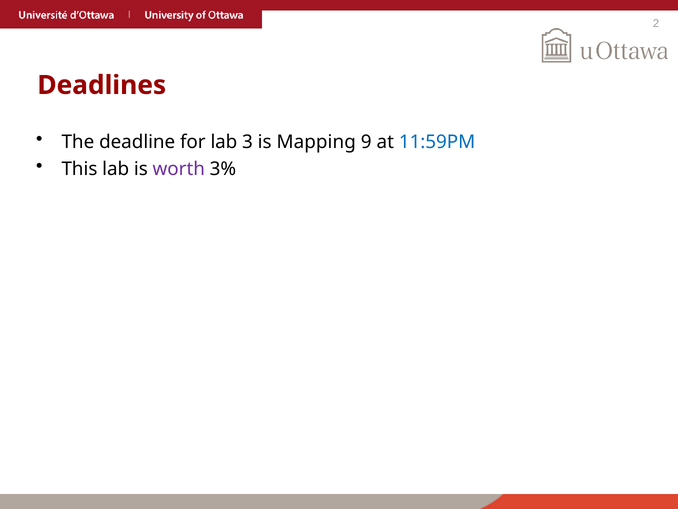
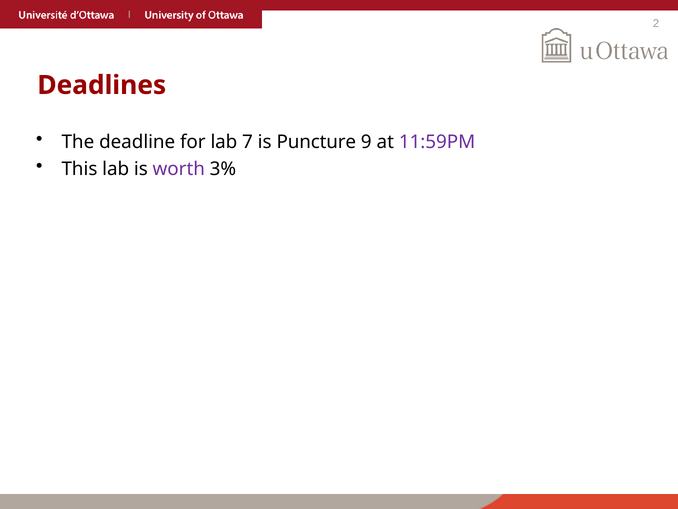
3: 3 -> 7 (247, 142)
Mapping: Mapping -> Puncture (316, 142)
11:59PM colour: blue -> purple (437, 142)
